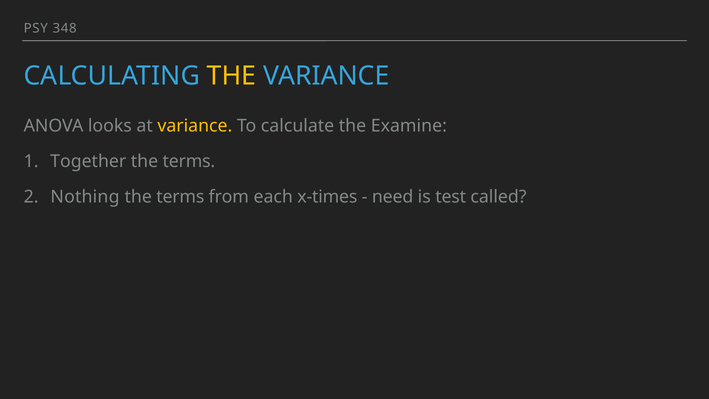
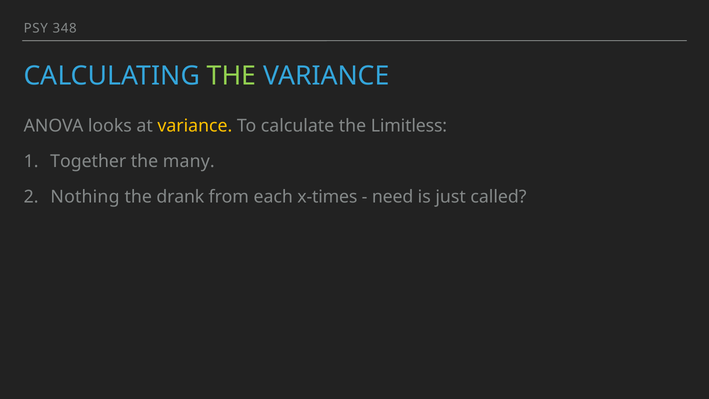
THE colour: yellow -> light green (232, 76)
Examine: Examine -> Limitless (409, 126)
terms: terms -> many (189, 161)
terms: terms -> drank (180, 197)
test: test -> just (451, 197)
